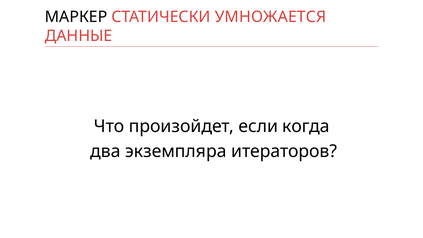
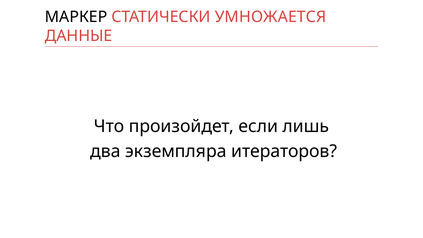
когда: когда -> лишь (306, 126)
